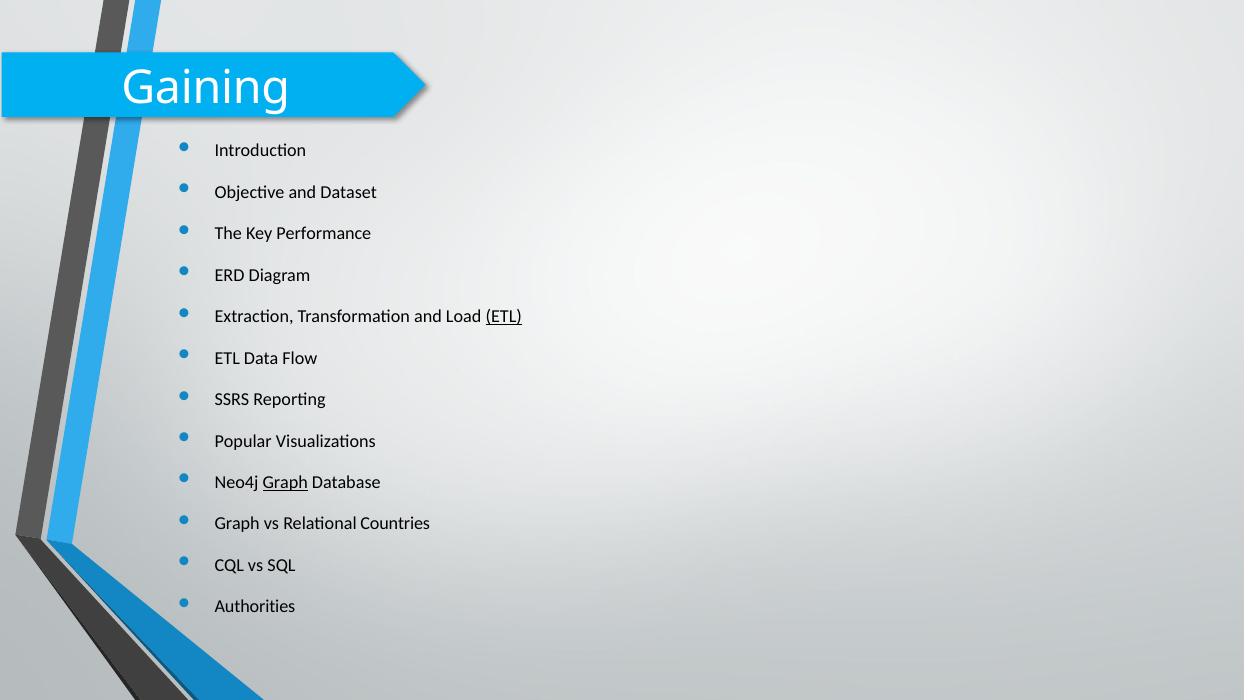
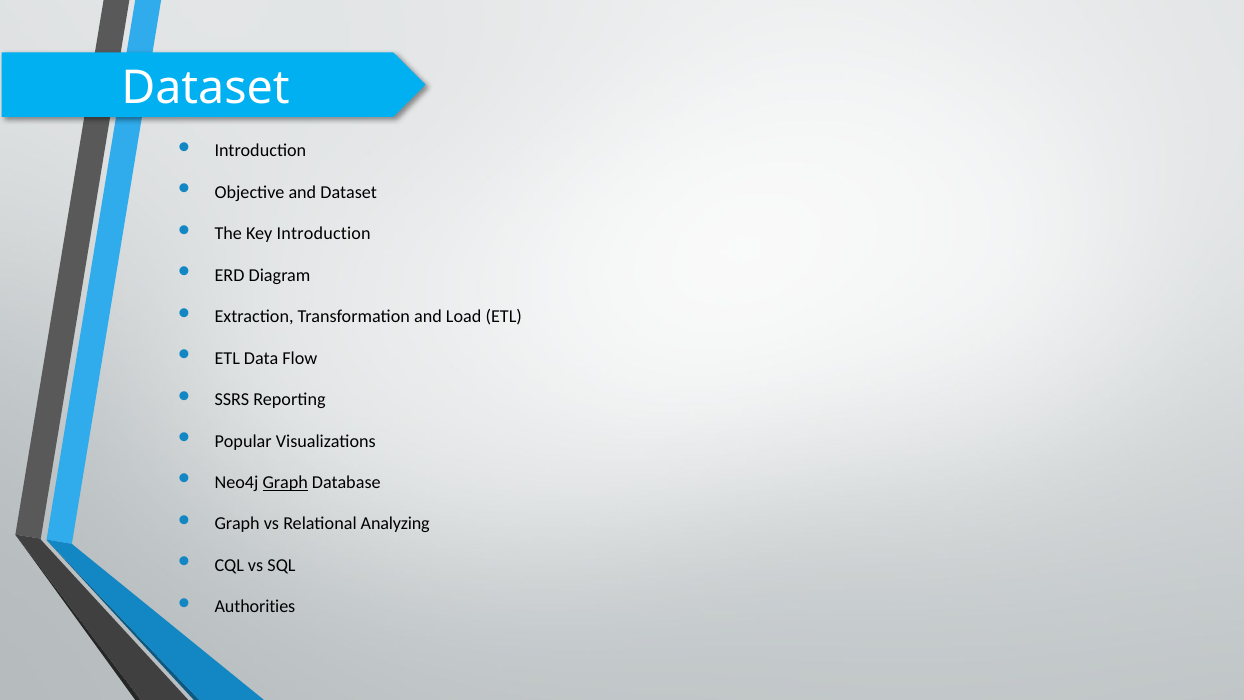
Gaining: Gaining -> Dataset (206, 88)
Key Performance: Performance -> Introduction (324, 234)
ETL underline: present -> none (504, 317)
Countries: Countries -> Analyzing (395, 524)
